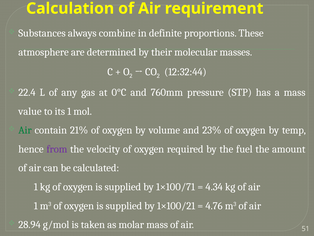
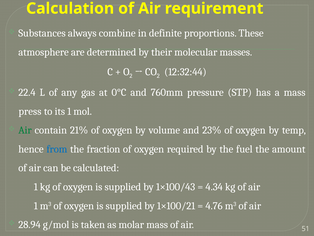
value: value -> press (30, 111)
from colour: purple -> blue (57, 149)
velocity: velocity -> fraction (103, 149)
1×100/71: 1×100/71 -> 1×100/43 (176, 187)
